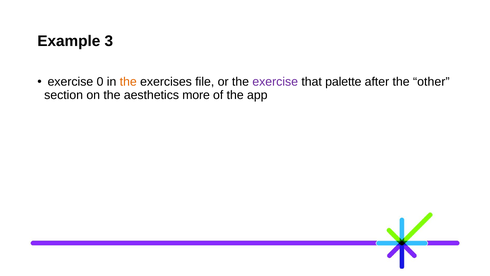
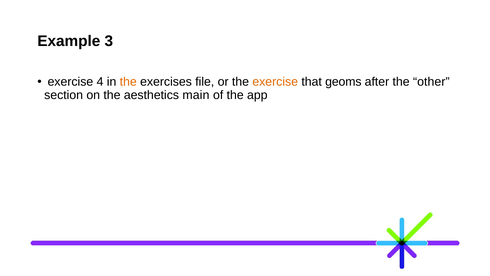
0: 0 -> 4 (100, 82)
exercise colour: purple -> orange (275, 82)
palette: palette -> geoms (343, 82)
more: more -> main (196, 95)
